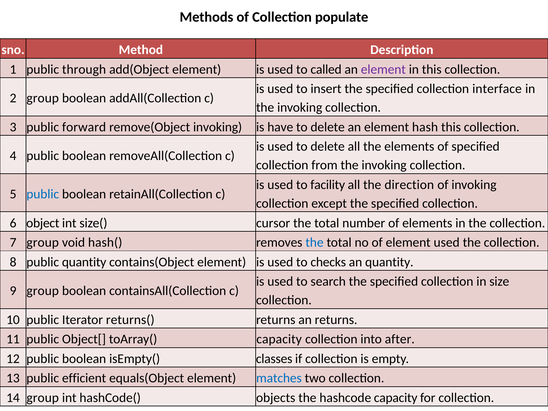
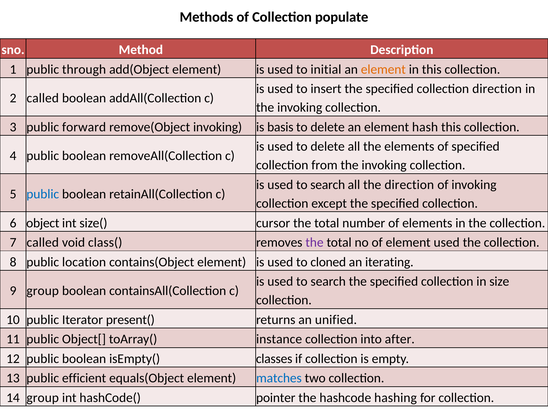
called: called -> initial (326, 69)
element colour: purple -> orange (383, 69)
collection interface: interface -> direction (497, 89)
2 group: group -> called (43, 98)
have: have -> basis (280, 127)
facility: facility -> search (328, 185)
7 group: group -> called (43, 242)
hash(: hash( -> class( (105, 242)
the colour: blue -> purple (314, 242)
public quantity: quantity -> location (84, 262)
checks: checks -> cloned (328, 262)
an quantity: quantity -> iterating (389, 262)
returns(: returns( -> present( (130, 320)
an returns: returns -> unified (336, 320)
toArray( capacity: capacity -> instance (279, 339)
objects: objects -> pointer (276, 398)
hashcode capacity: capacity -> hashing (396, 398)
